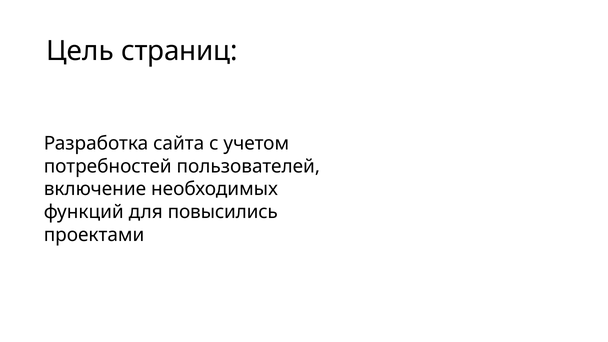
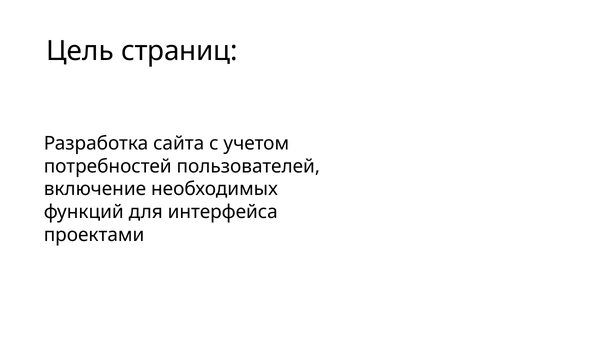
повысились: повысились -> интерфейса (223, 212)
